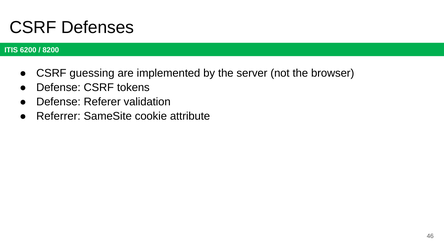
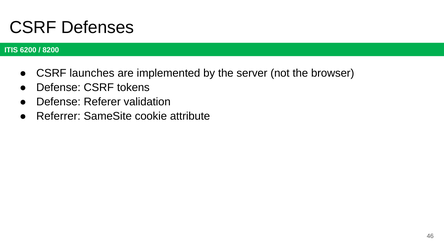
guessing: guessing -> launches (92, 73)
